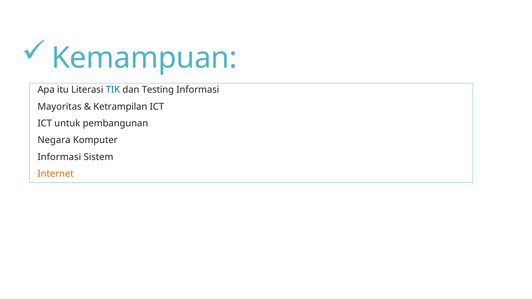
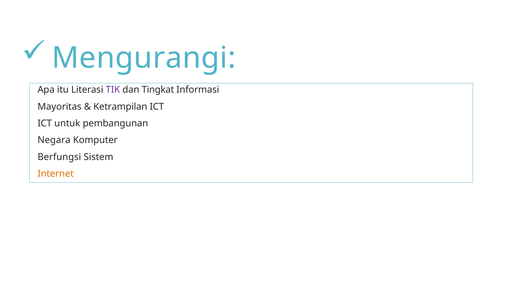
Kemampuan: Kemampuan -> Mengurangi (144, 58)
TIK colour: blue -> purple (113, 90)
Testing: Testing -> Tingkat (158, 90)
Informasi: Informasi -> Berfungsi (59, 157)
